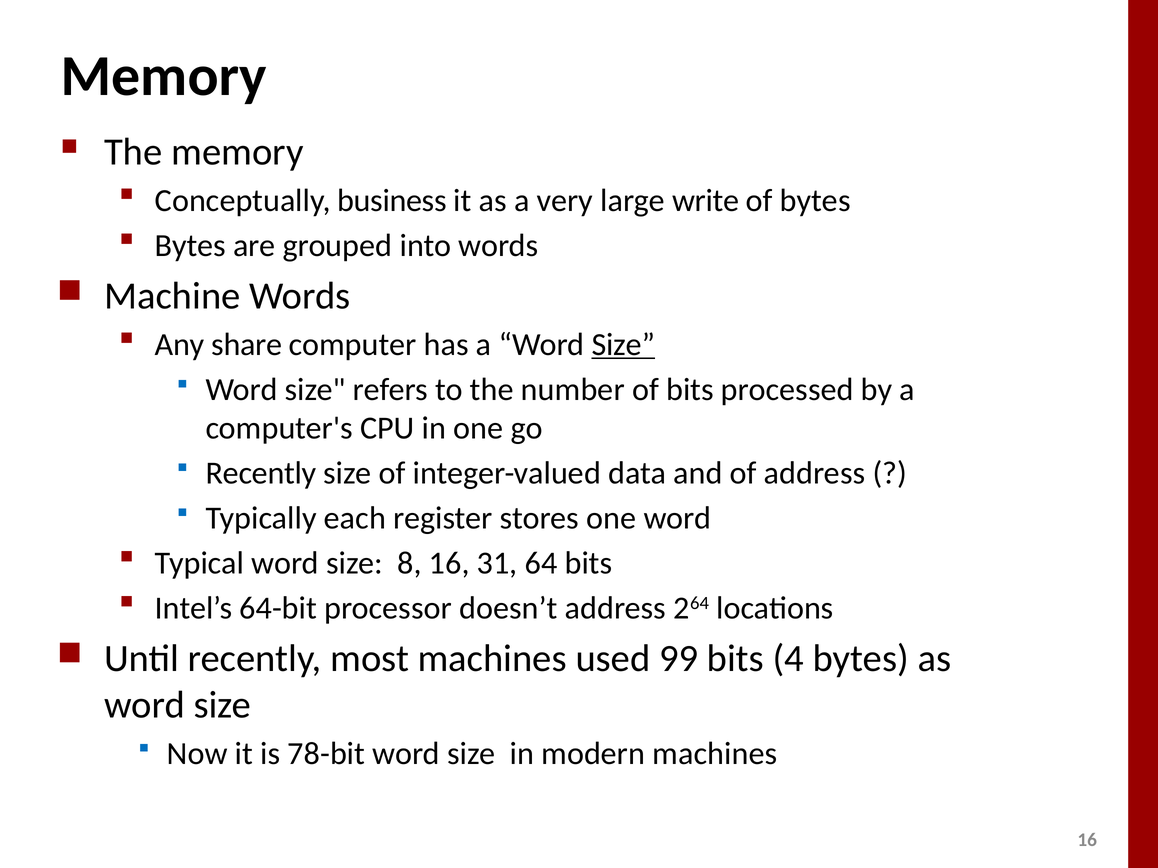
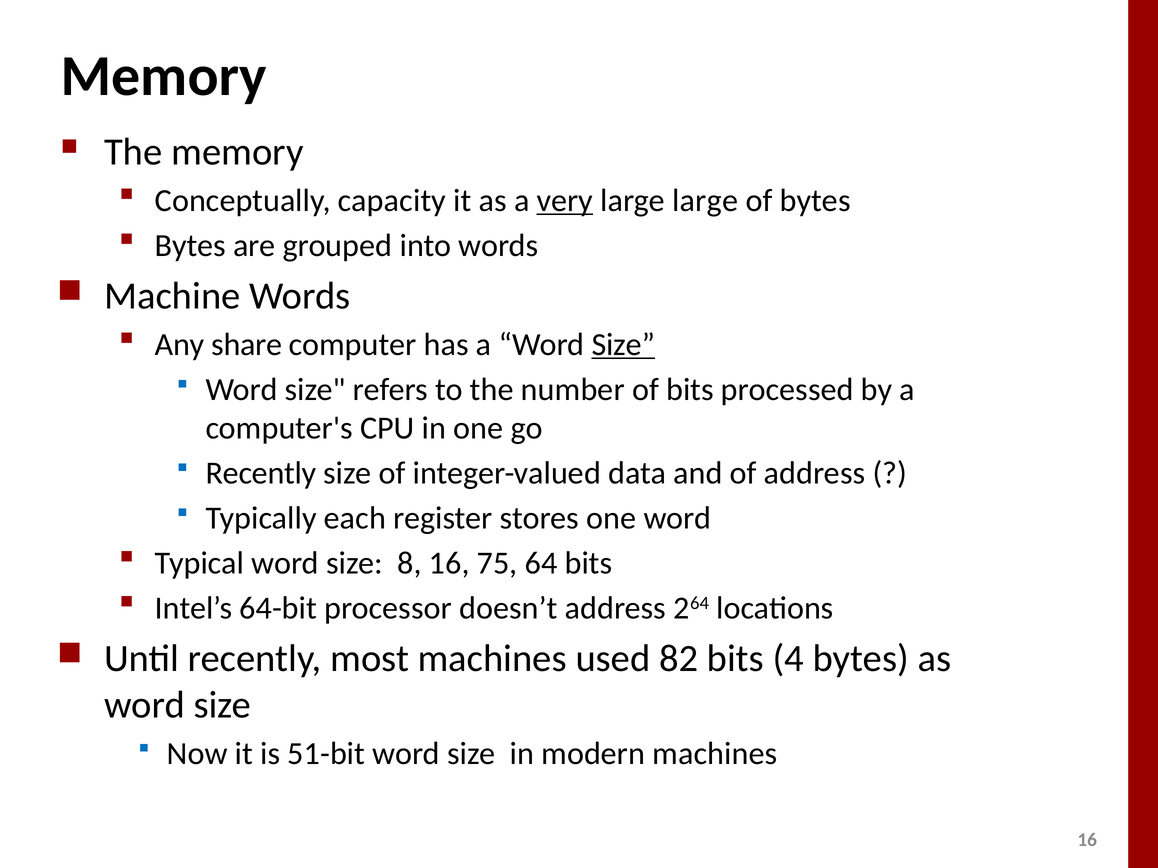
business: business -> capacity (392, 201)
very underline: none -> present (565, 201)
large write: write -> large (705, 201)
31: 31 -> 75 (497, 563)
99: 99 -> 82 (679, 659)
78-bit: 78-bit -> 51-bit (326, 754)
